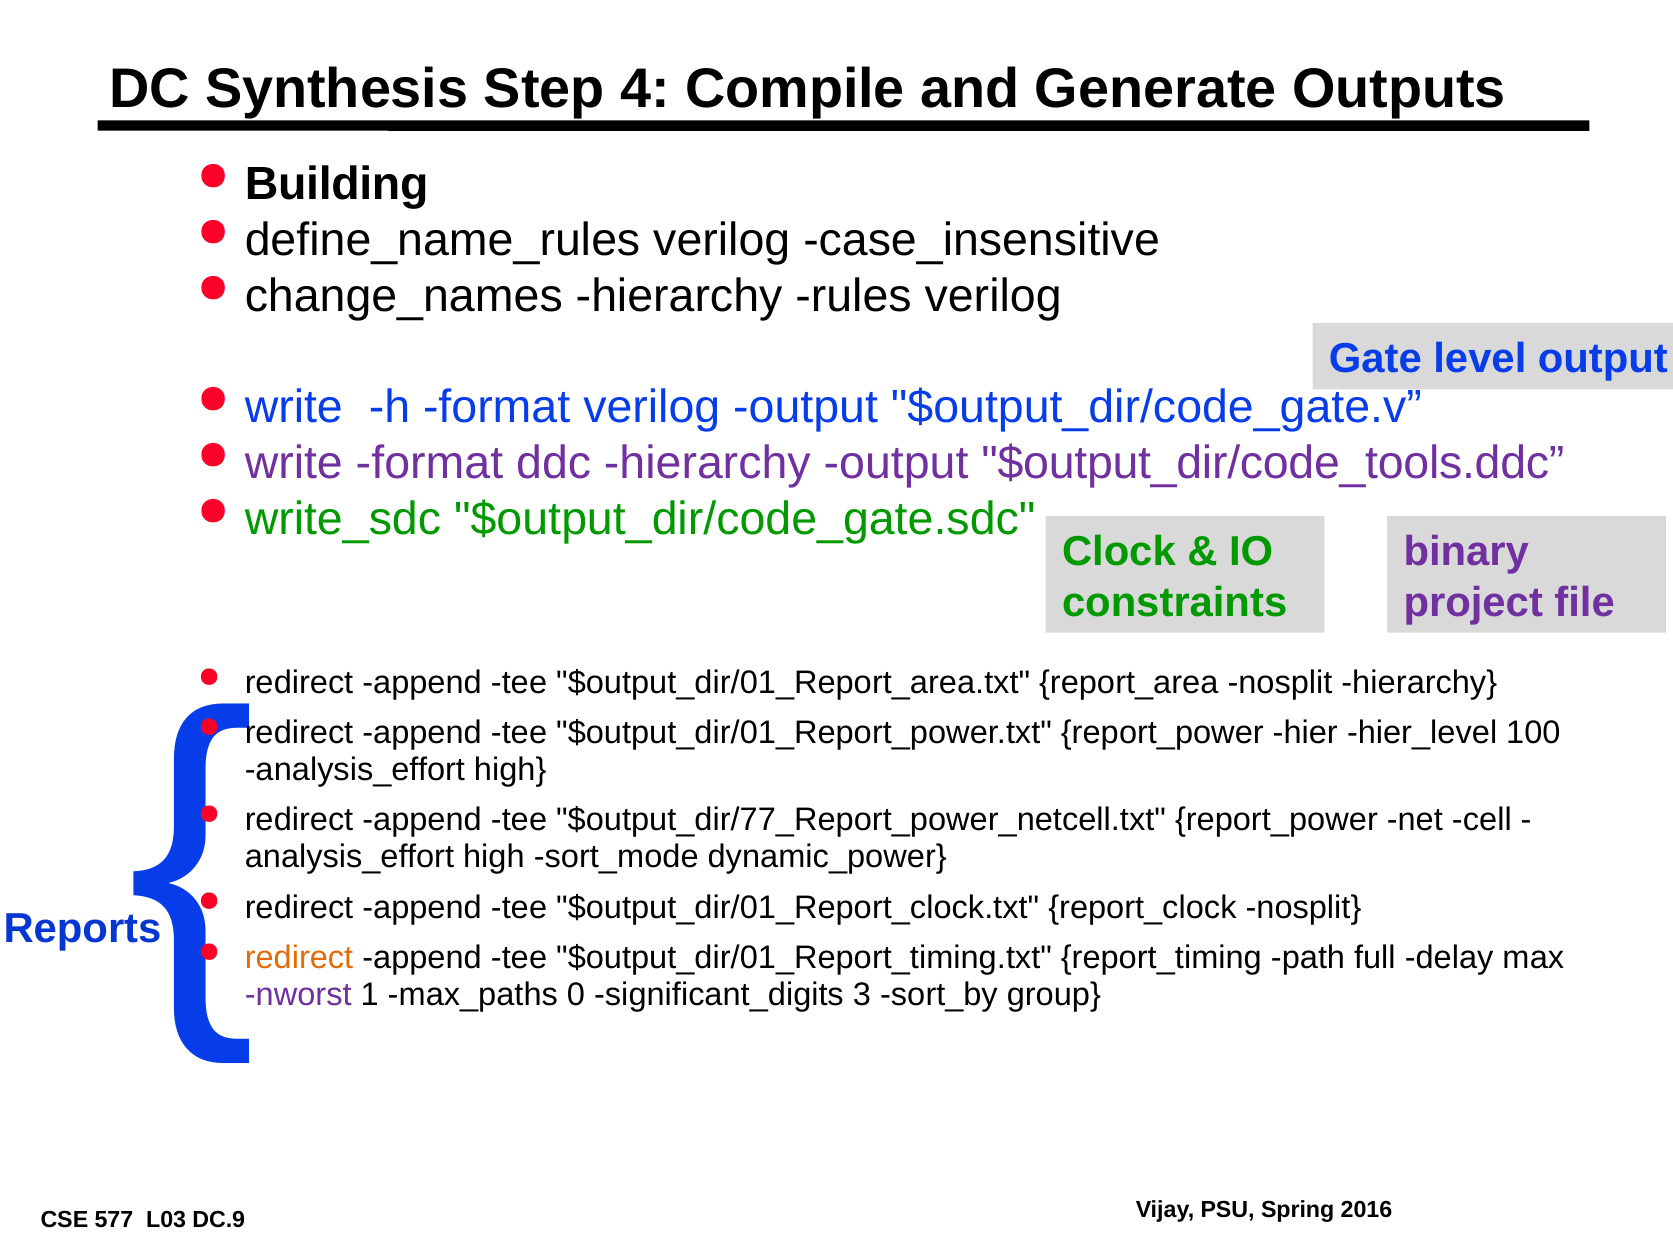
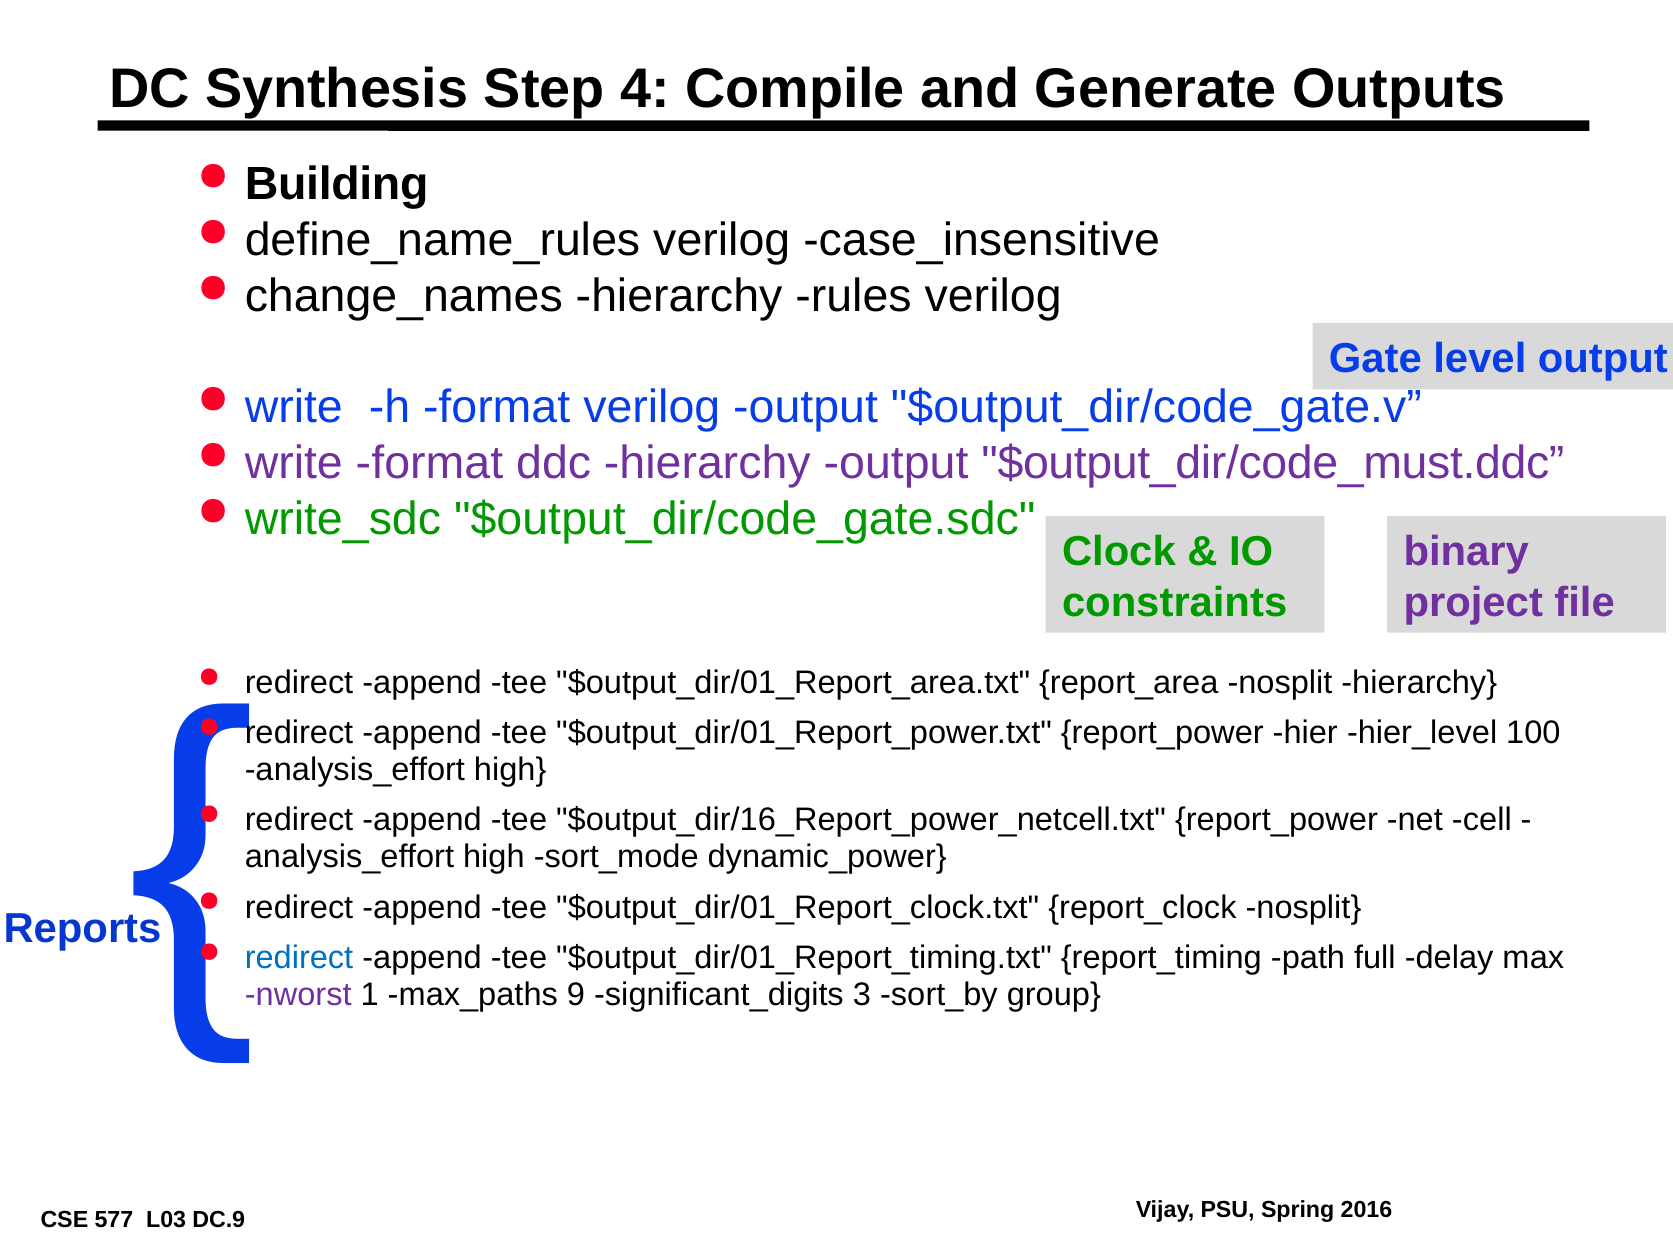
$output_dir/code_tools.ddc: $output_dir/code_tools.ddc -> $output_dir/code_must.ddc (1273, 463)
$output_dir/77_Report_power_netcell.txt: $output_dir/77_Report_power_netcell.txt -> $output_dir/16_Report_power_netcell.txt (861, 820)
redirect colour: orange -> blue (299, 957)
0: 0 -> 9 (576, 995)
